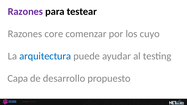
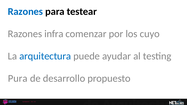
Razones colour: purple -> blue (25, 12)
core: core -> infra (54, 34)
Capa: Capa -> Pura (18, 78)
